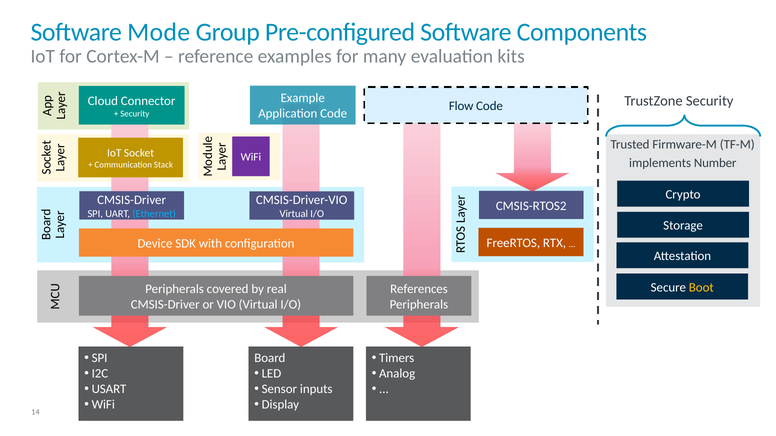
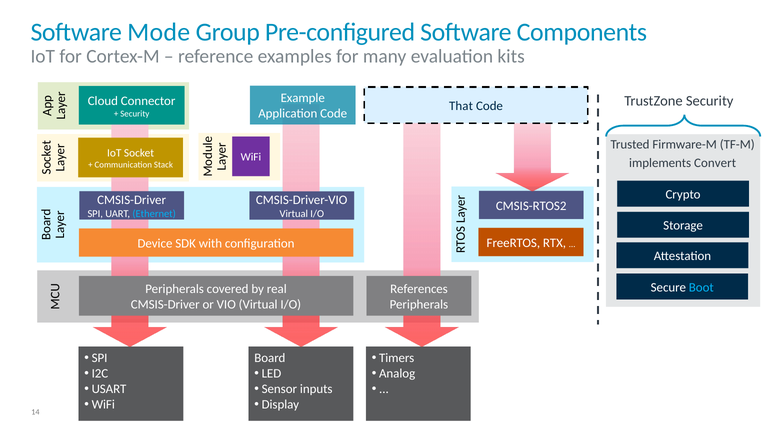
Flow: Flow -> That (461, 106)
Number: Number -> Convert (715, 163)
Boot colour: yellow -> light blue (701, 288)
